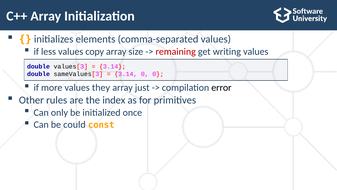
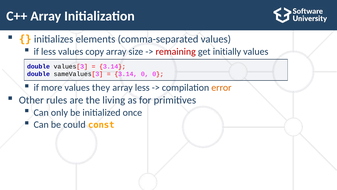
writing: writing -> initially (227, 52)
array just: just -> less (142, 88)
error colour: black -> orange (221, 88)
index: index -> living (114, 100)
